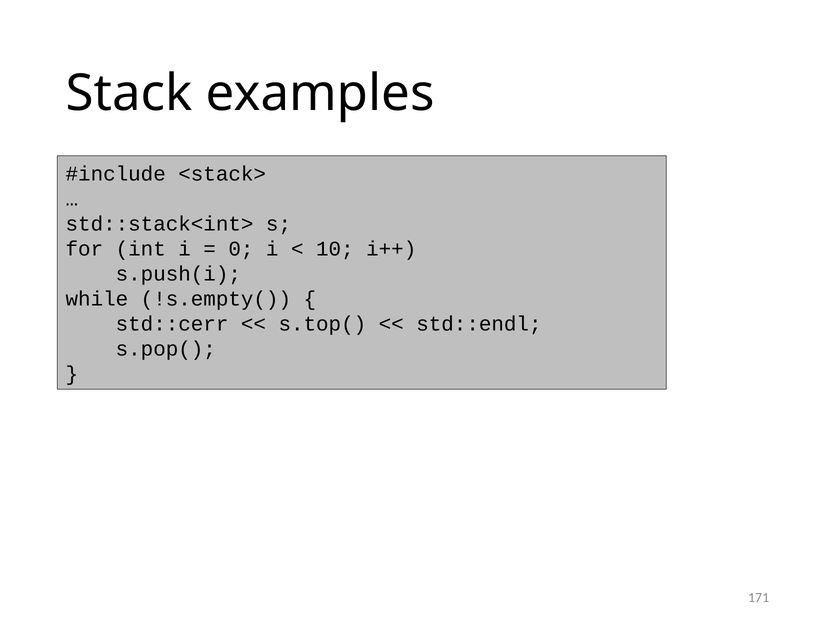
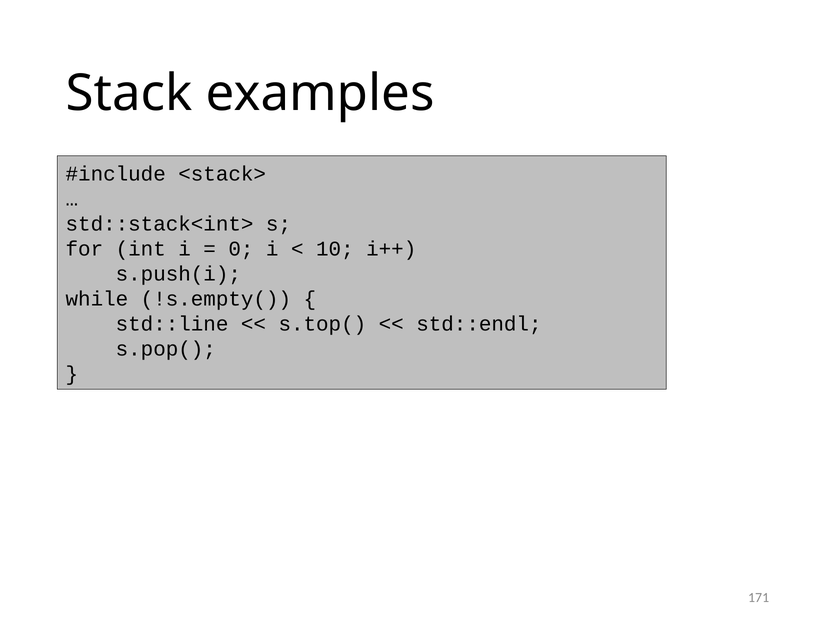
std::cerr: std::cerr -> std::line (172, 324)
